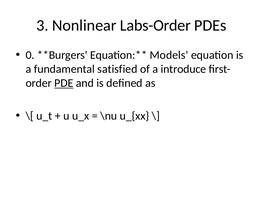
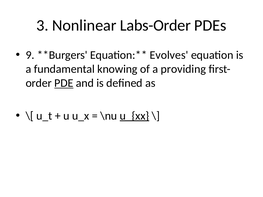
0: 0 -> 9 (30, 55)
Models: Models -> Evolves (169, 55)
satisfied: satisfied -> knowing (117, 69)
introduce: introduce -> providing (183, 69)
u_{xx underline: none -> present (134, 116)
